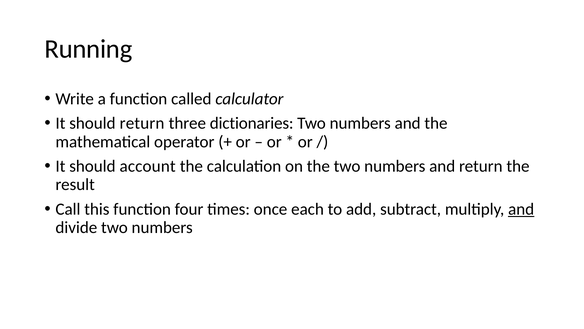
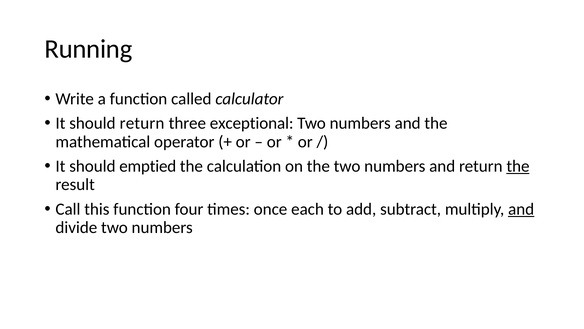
dictionaries: dictionaries -> exceptional (252, 123)
account: account -> emptied (148, 166)
the underline: none -> present (518, 166)
